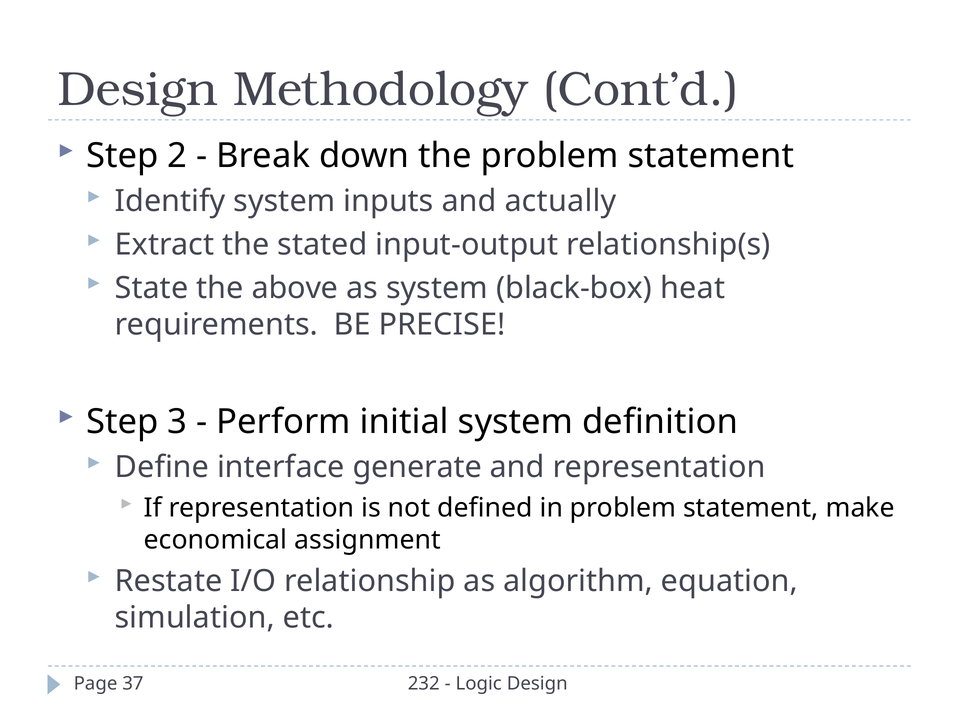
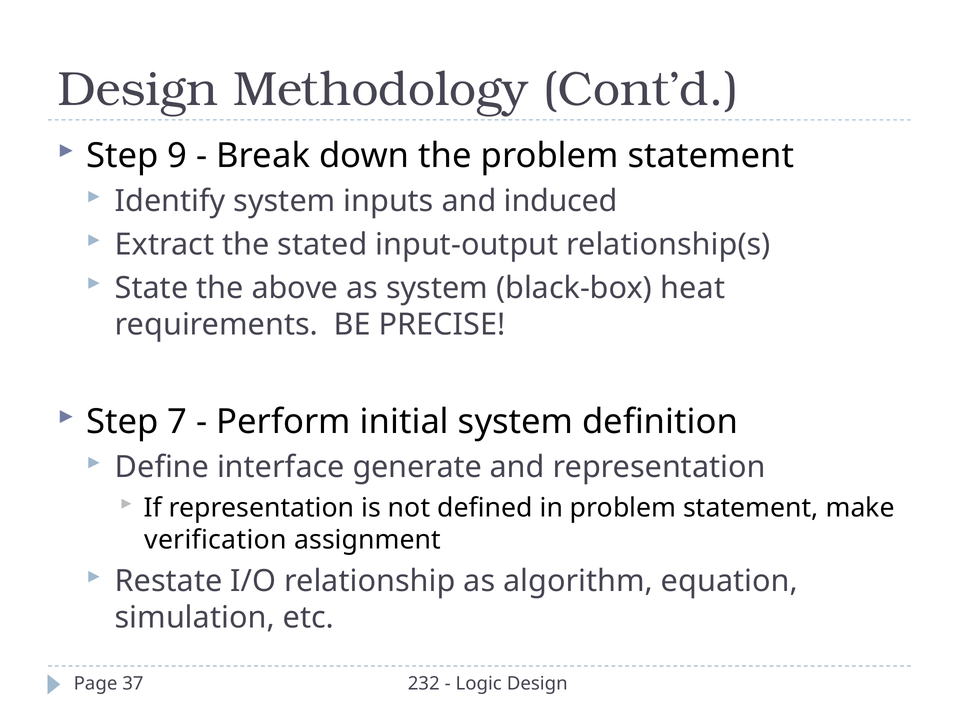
2: 2 -> 9 (177, 156)
actually: actually -> induced (561, 201)
3: 3 -> 7 (177, 422)
economical: economical -> verification (215, 540)
